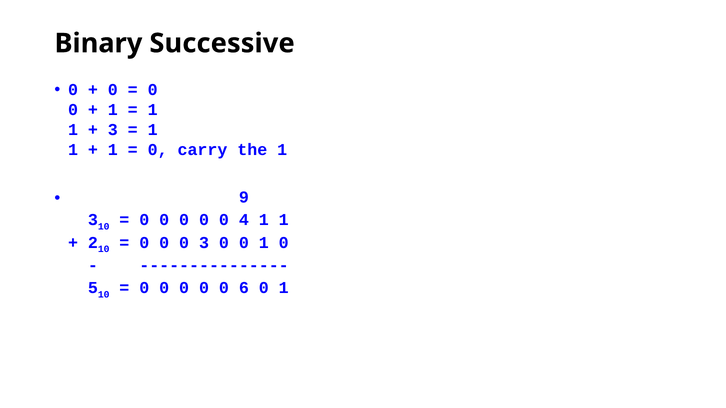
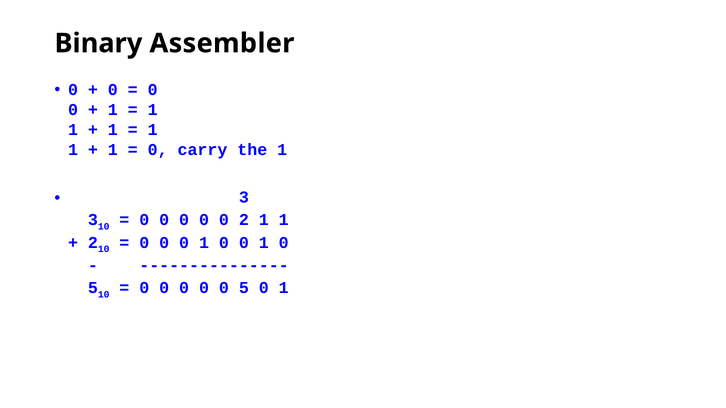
Successive: Successive -> Assembler (222, 43)
3: 3 -> 1 (113, 130)
9: 9 -> 3 (244, 197)
0 4: 4 -> 2 (244, 220)
3: 3 -> 1 (204, 243)
0 6: 6 -> 5 (244, 288)
